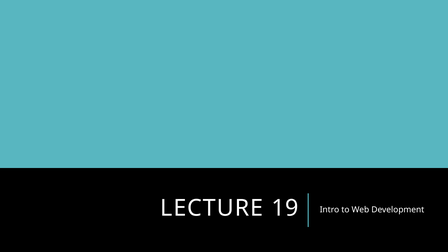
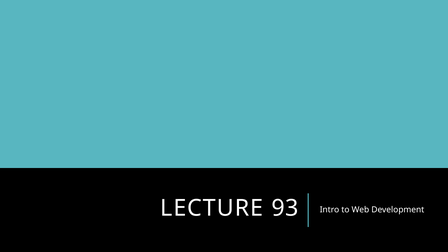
19: 19 -> 93 (285, 208)
